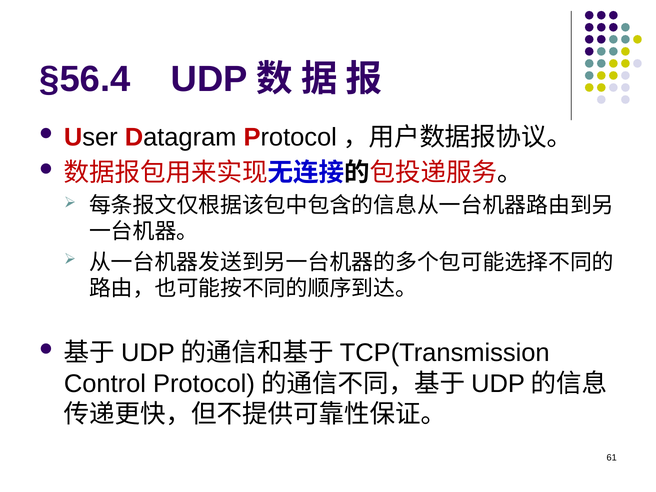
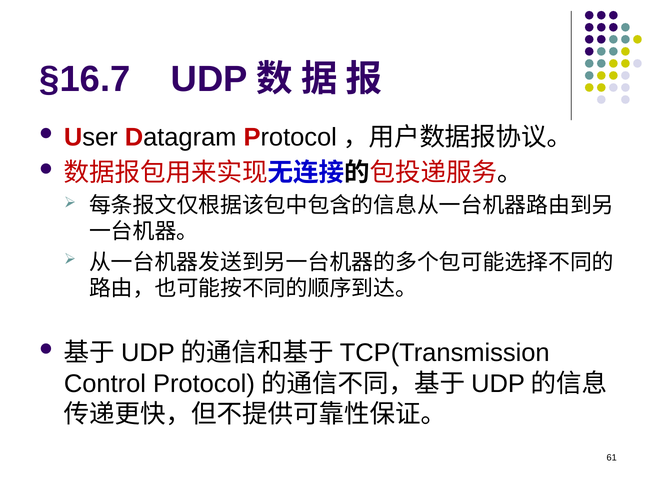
§56.4: §56.4 -> §16.7 (85, 79)
